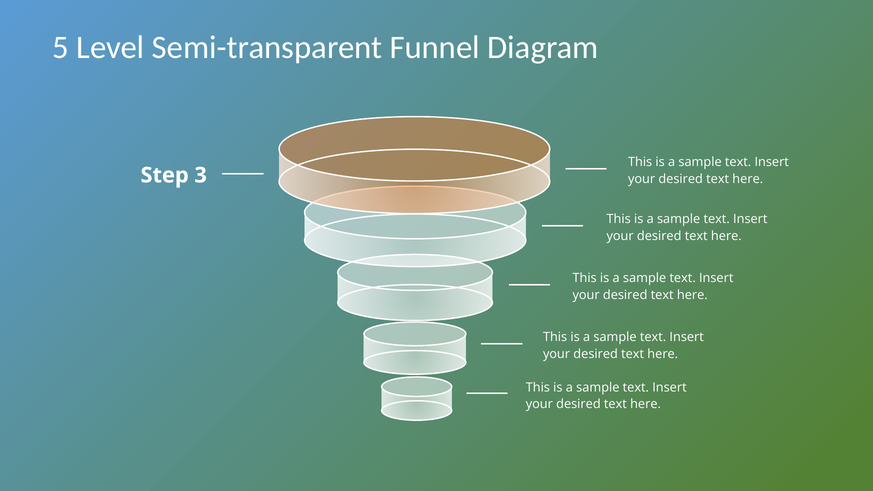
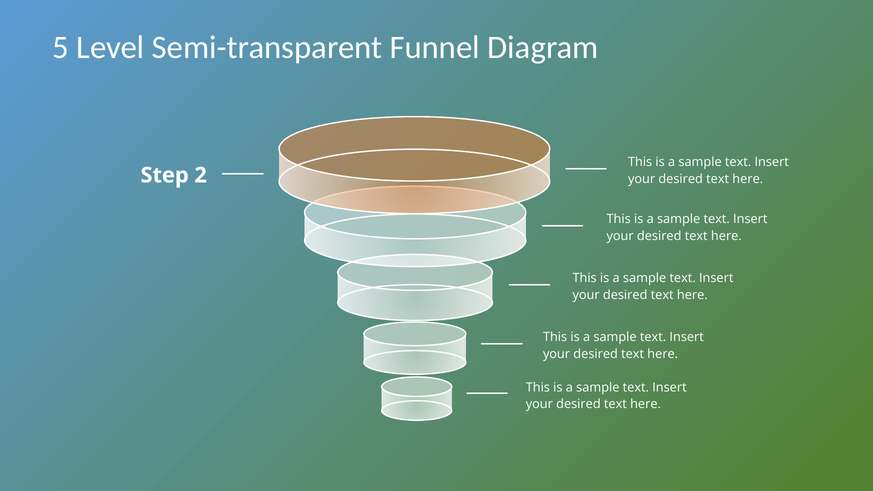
3: 3 -> 2 (201, 175)
